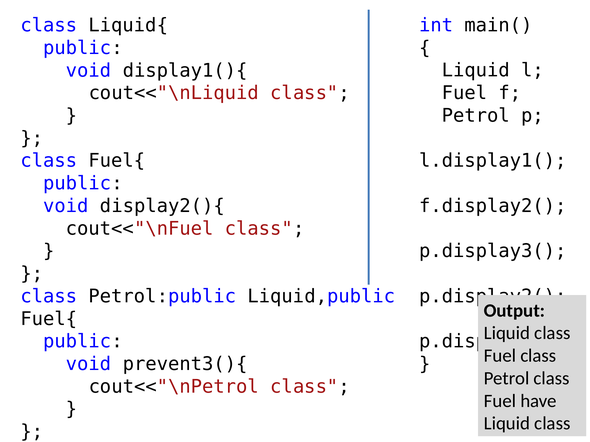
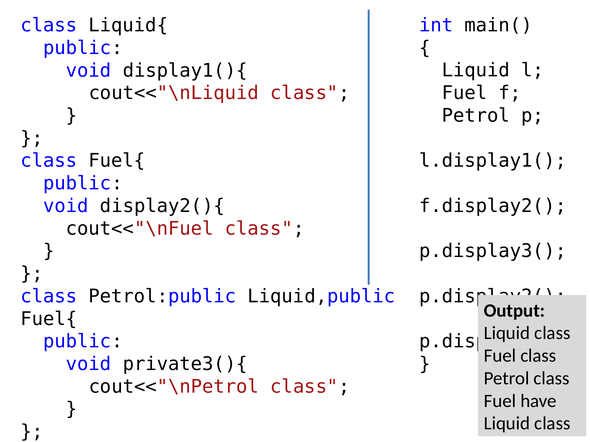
prevent3(){: prevent3(){ -> private3(){ (185, 364)
